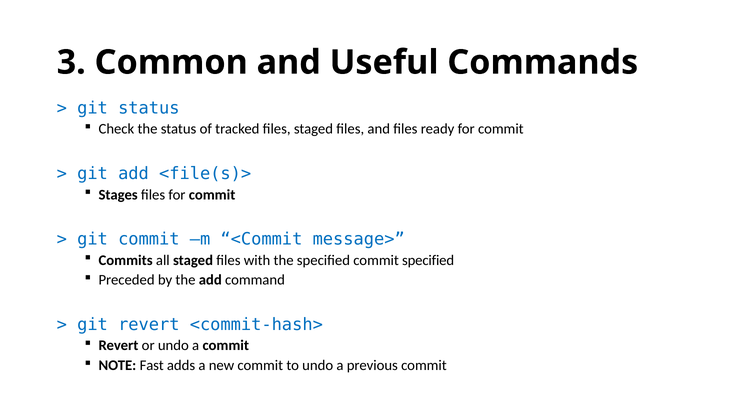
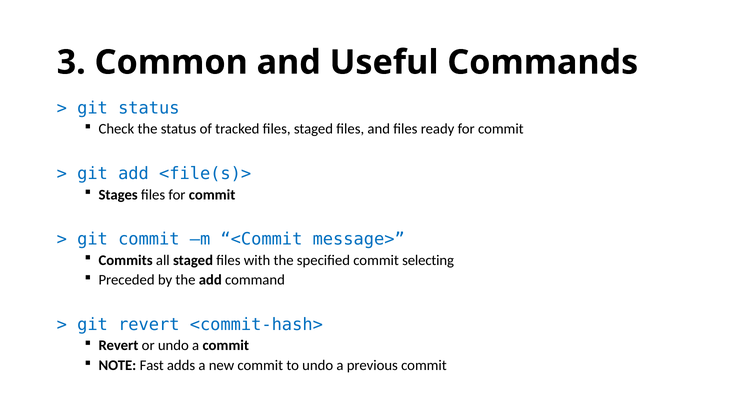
commit specified: specified -> selecting (428, 261)
